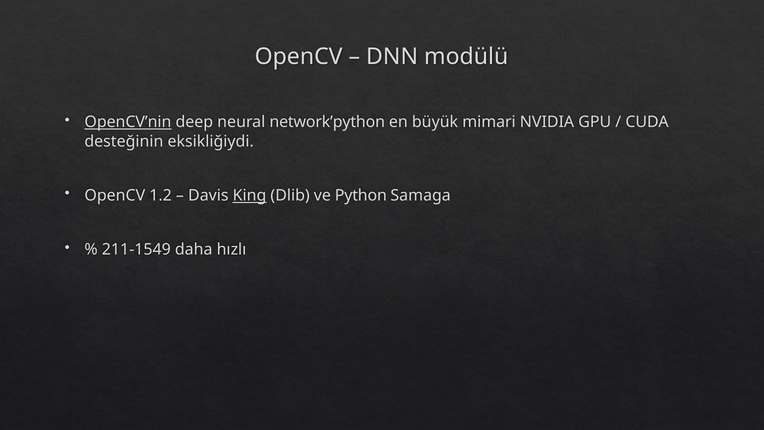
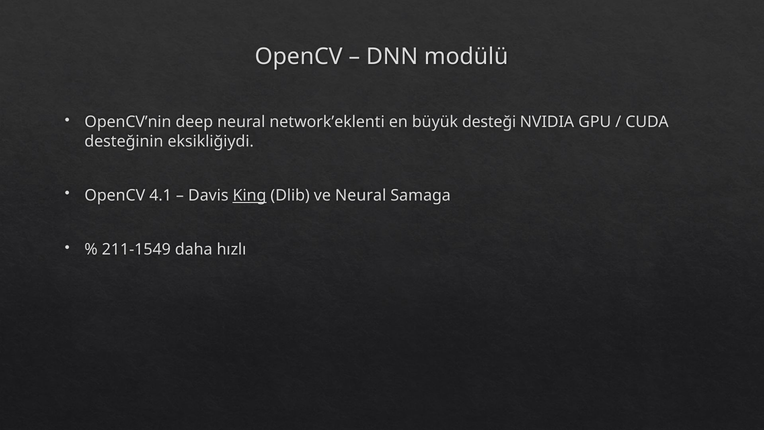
OpenCV’nin underline: present -> none (128, 122)
network’python: network’python -> network’eklenti (327, 122)
mimari: mimari -> desteği (489, 122)
1.2: 1.2 -> 4.1 (161, 195)
ve Python: Python -> Neural (361, 195)
